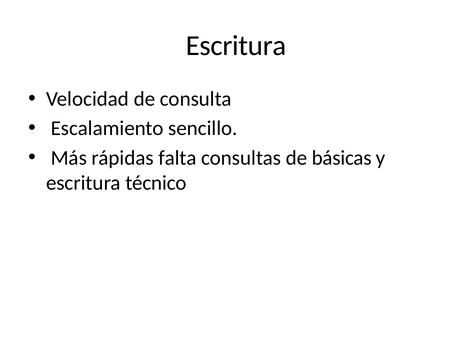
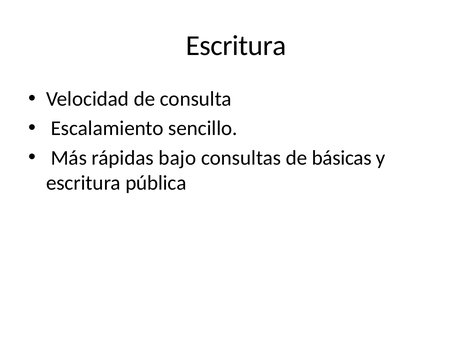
falta: falta -> bajo (177, 158)
técnico: técnico -> pública (156, 183)
